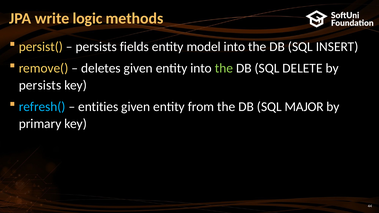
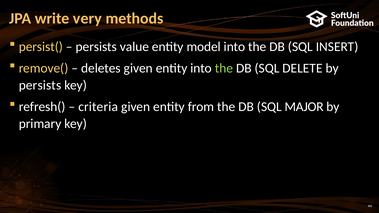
logic: logic -> very (87, 18)
fields: fields -> value (134, 47)
refresh( colour: light blue -> white (42, 107)
entities: entities -> criteria (98, 107)
